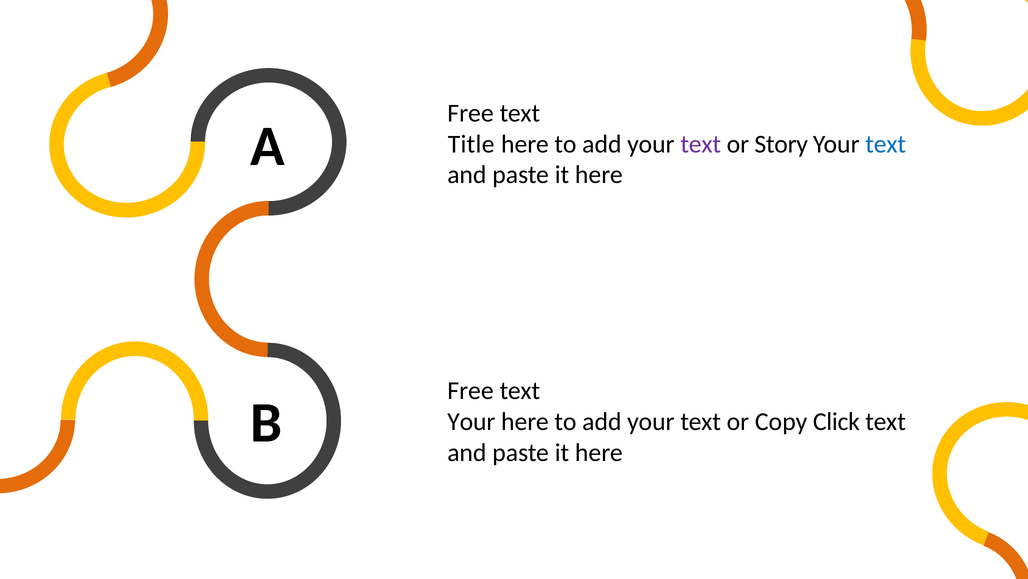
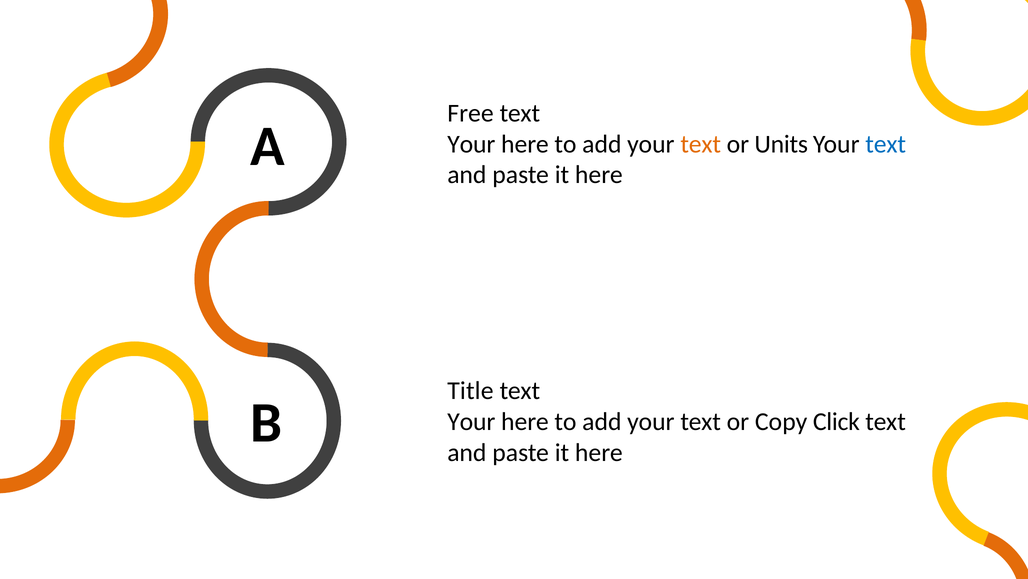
Title: Title -> Your (471, 144)
text colour: purple -> orange (701, 144)
Story: Story -> Units (781, 144)
Free: Free -> Title (470, 390)
